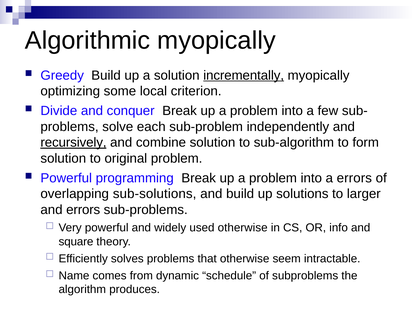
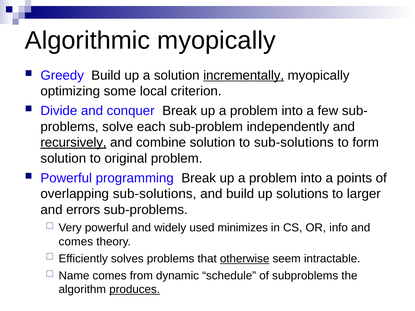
to sub-algorithm: sub-algorithm -> sub-solutions (294, 143)
a errors: errors -> points (354, 178)
used otherwise: otherwise -> minimizes (243, 228)
square: square -> comes (76, 242)
otherwise underline: none -> present (245, 259)
produces underline: none -> present (135, 290)
